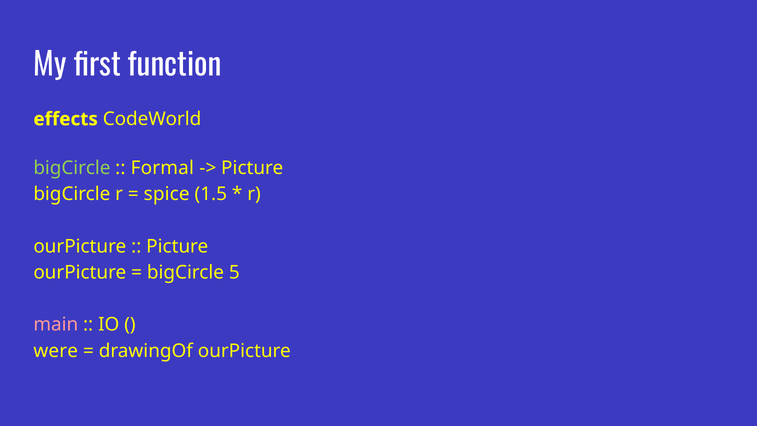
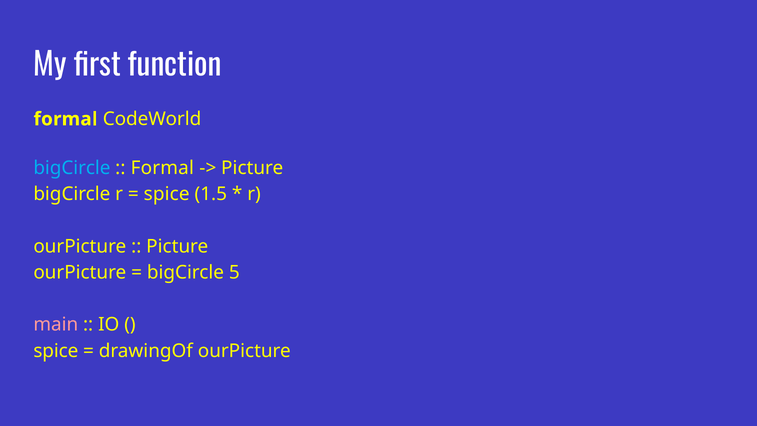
effects: effects -> formal (66, 119)
bigCircle colour: light green -> light blue (72, 168)
were: were -> spice (56, 351)
